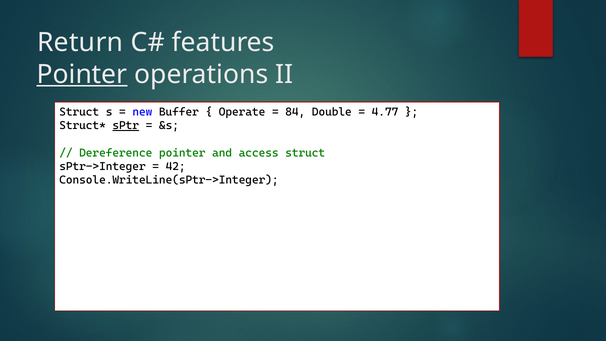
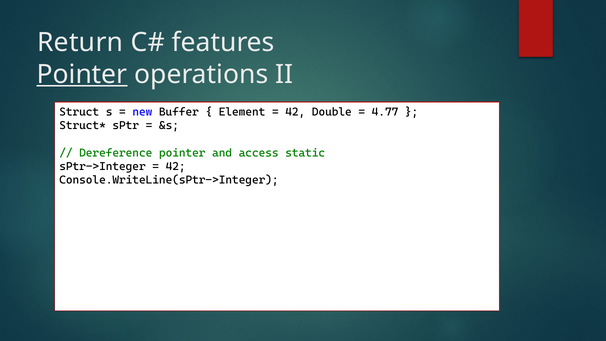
Operate: Operate -> Element (242, 112)
84: 84 -> 42 (295, 112)
sPtr underline: present -> none (126, 126)
access struct: struct -> static (305, 153)
